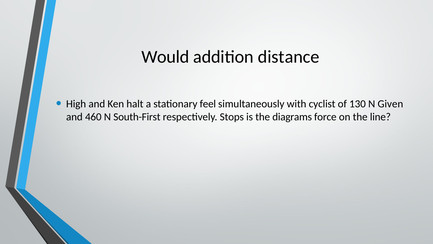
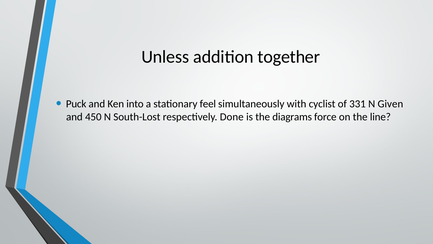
Would: Would -> Unless (165, 57)
distance: distance -> together (289, 57)
High: High -> Puck (76, 104)
halt: halt -> into (135, 104)
130: 130 -> 331 (358, 104)
460: 460 -> 450 (93, 117)
South-First: South-First -> South-Lost (137, 117)
Stops: Stops -> Done (232, 117)
